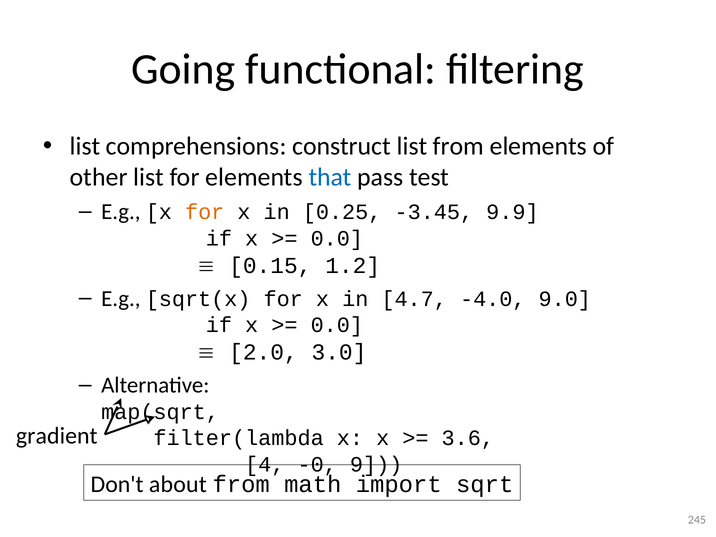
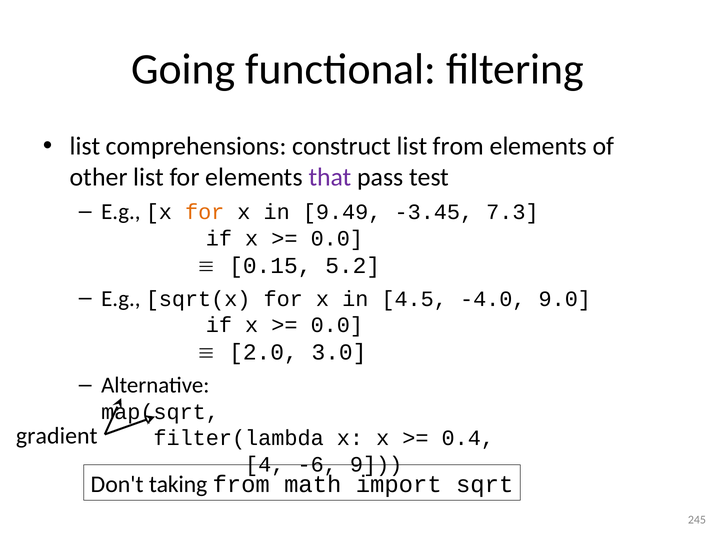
that colour: blue -> purple (330, 177)
0.25: 0.25 -> 9.49 (342, 212)
9.9: 9.9 -> 7.3 (512, 212)
1.2: 1.2 -> 5.2 (353, 265)
4.7: 4.7 -> 4.5 (414, 299)
3.6: 3.6 -> 0.4 (468, 438)
-0: -0 -> -6 (317, 464)
about: about -> taking (178, 484)
